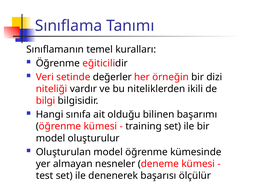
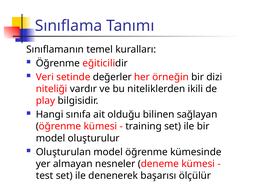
bilgi: bilgi -> play (46, 101)
başarımı: başarımı -> sağlayan (197, 115)
